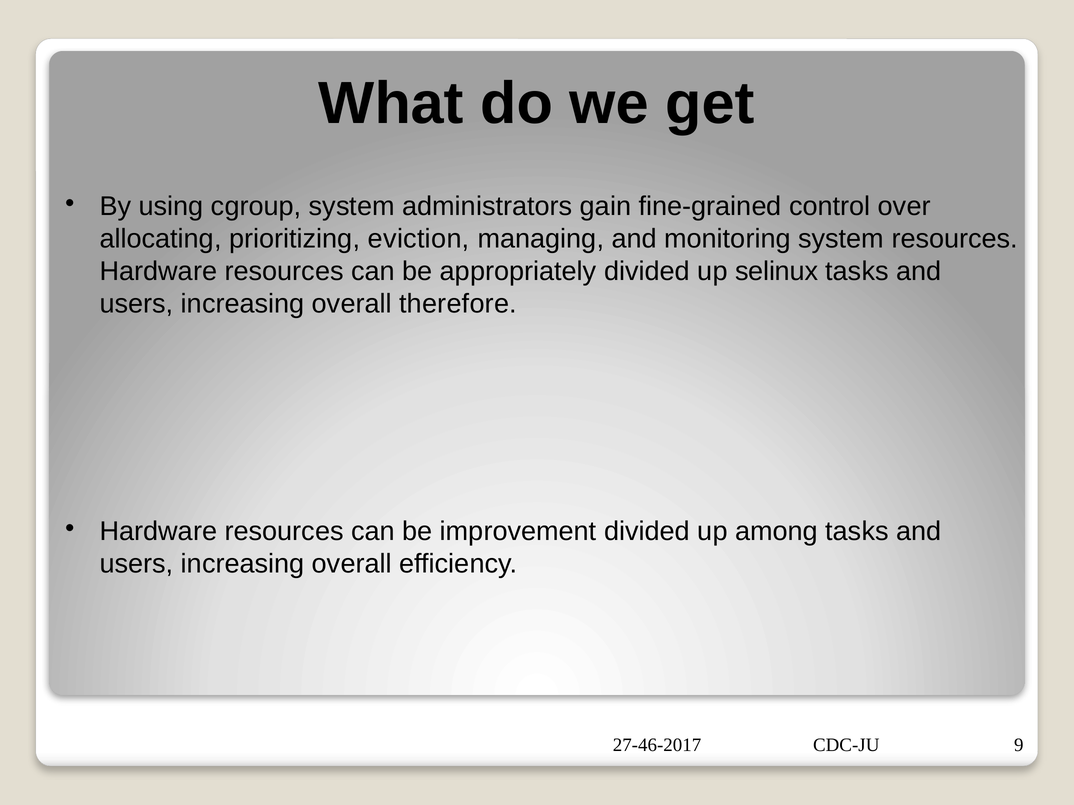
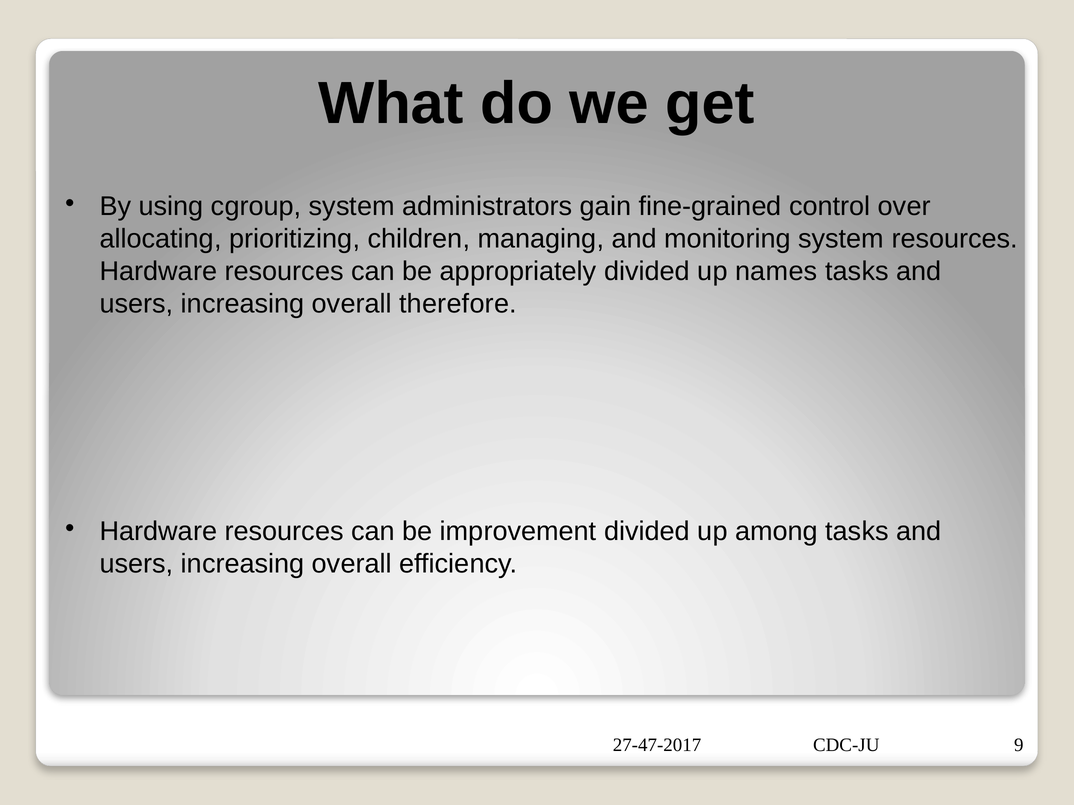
eviction: eviction -> children (419, 239)
selinux: selinux -> names (776, 272)
27-46-2017: 27-46-2017 -> 27-47-2017 (657, 745)
